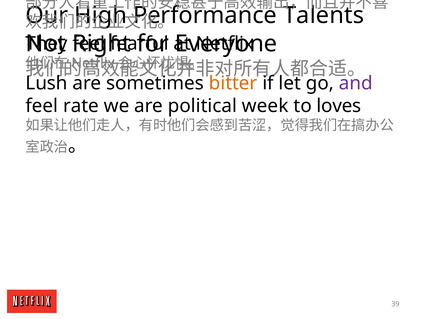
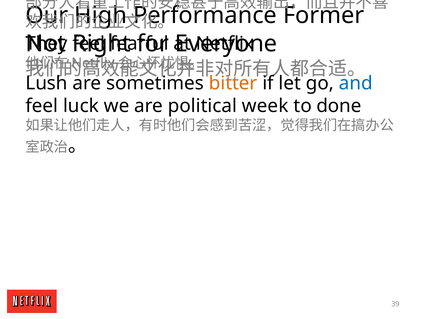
Talents: Talents -> Former (324, 15)
and colour: purple -> blue (356, 83)
rate: rate -> luck (81, 106)
loves: loves -> done (339, 106)
